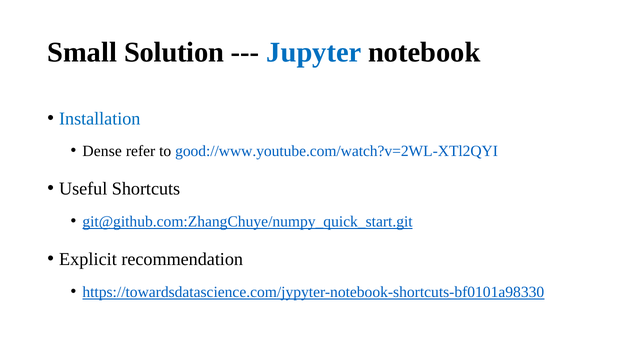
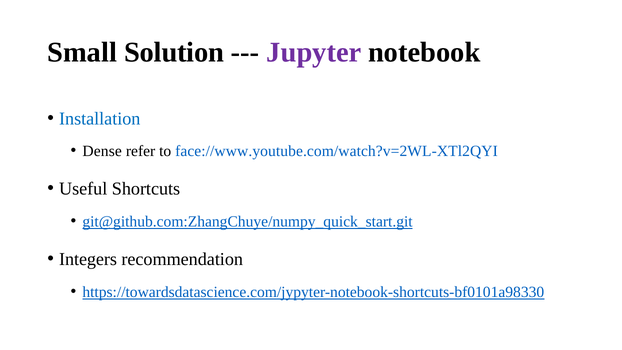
Jupyter colour: blue -> purple (314, 52)
good://www.youtube.com/watch?v=2WL-XTl2QYI: good://www.youtube.com/watch?v=2WL-XTl2QYI -> face://www.youtube.com/watch?v=2WL-XTl2QYI (337, 151)
Explicit: Explicit -> Integers (88, 259)
